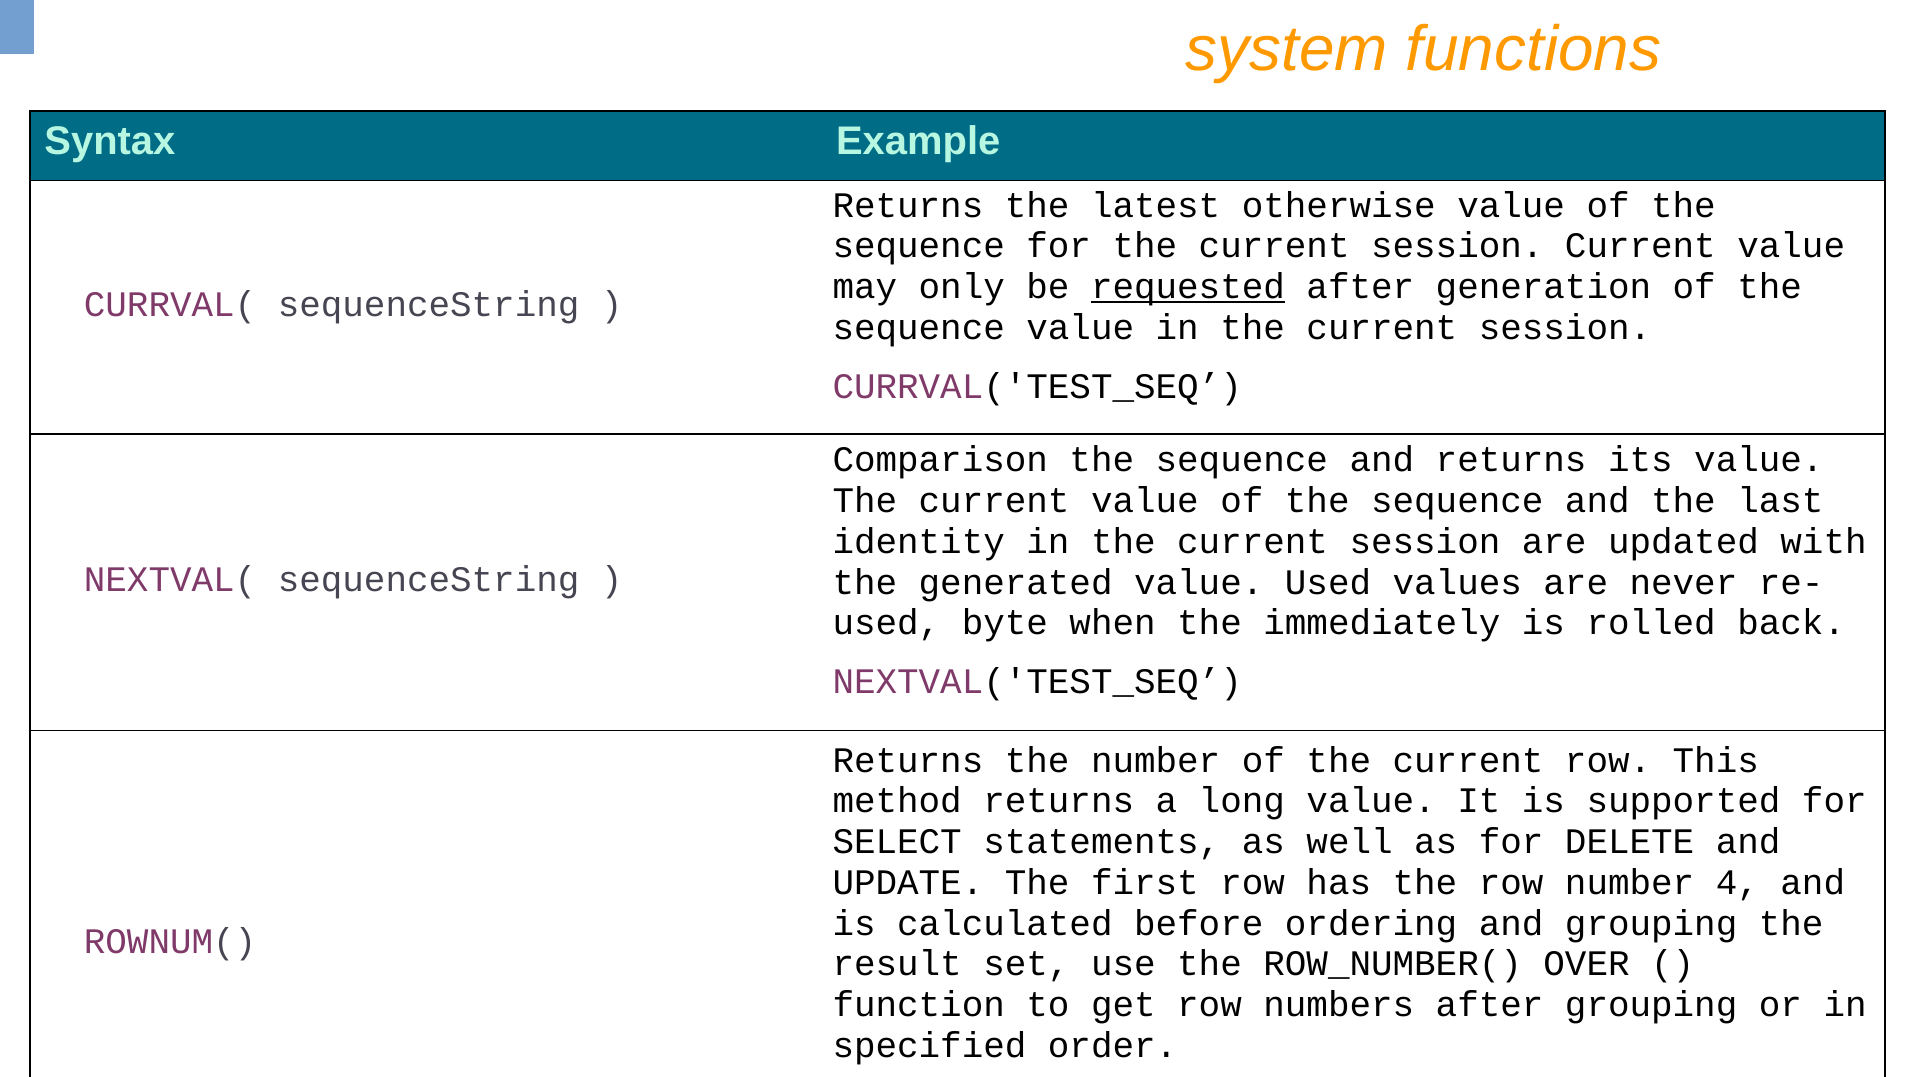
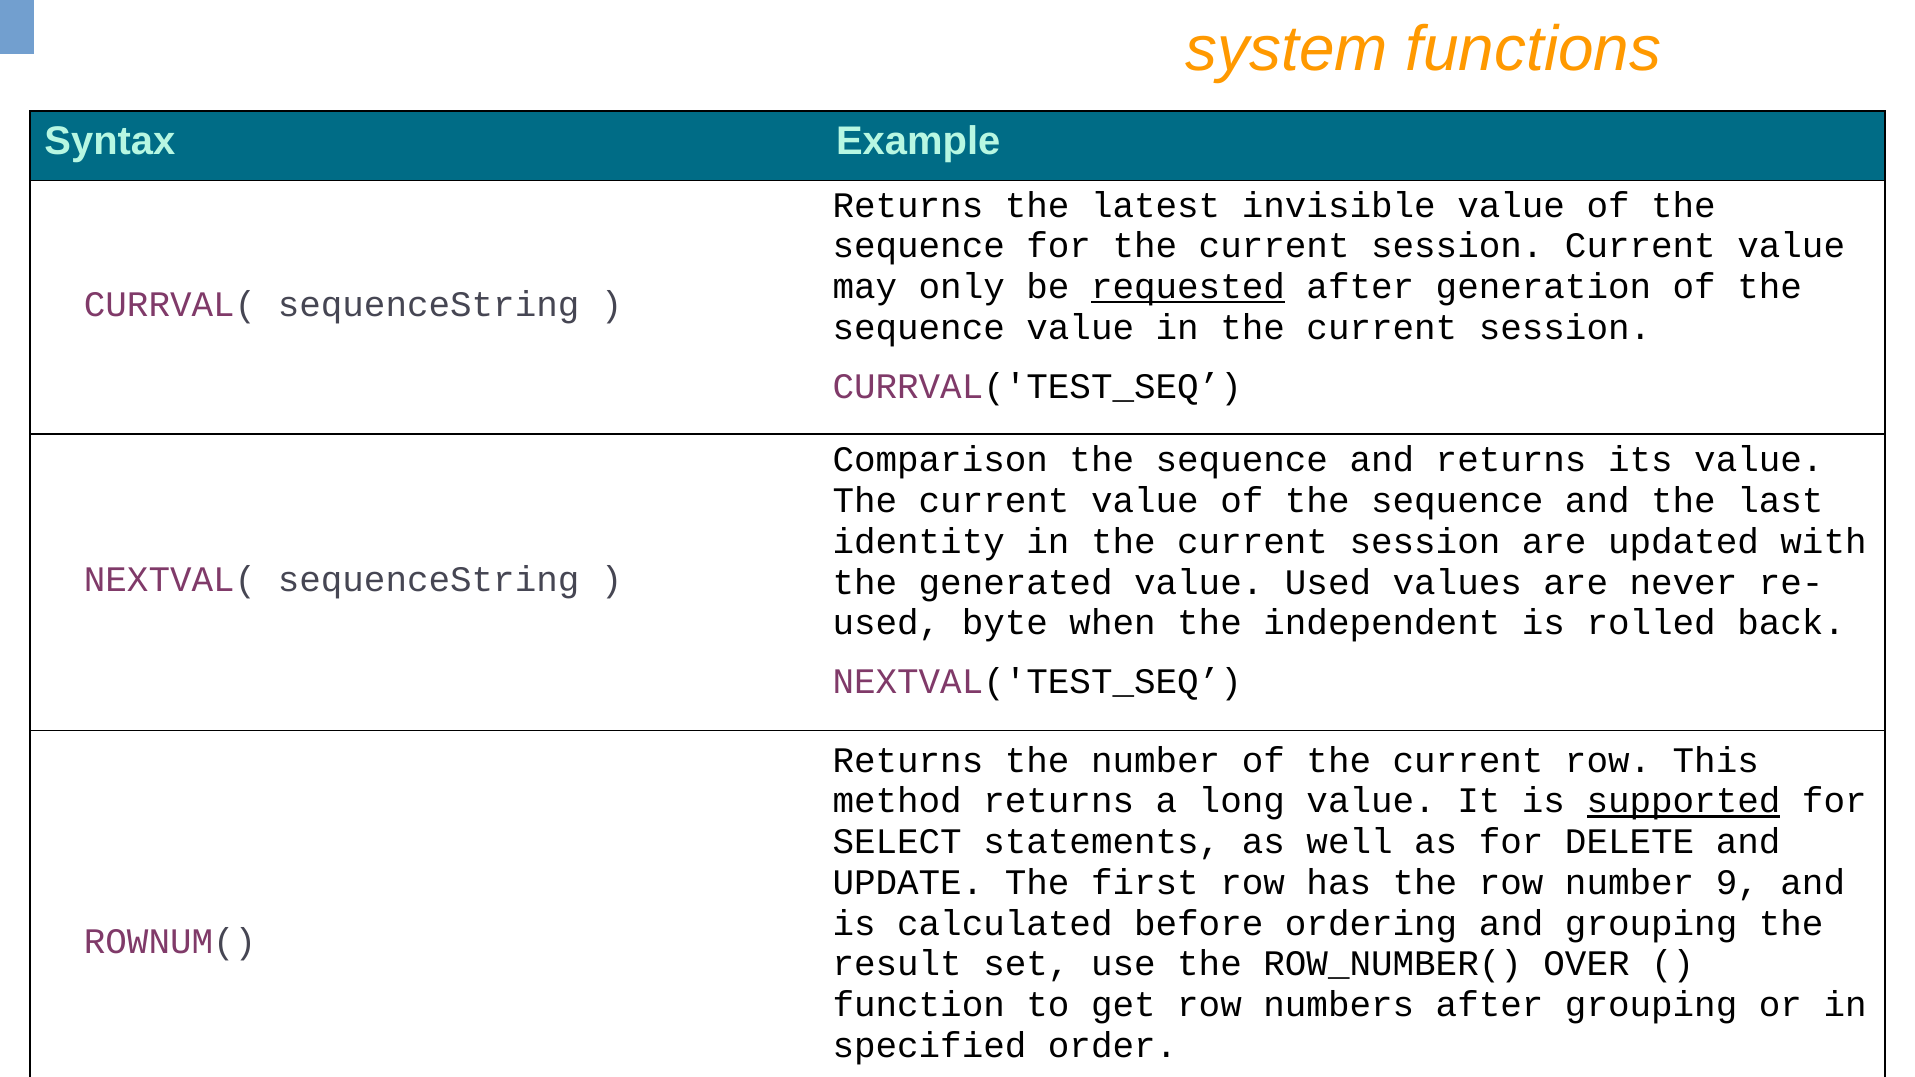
otherwise: otherwise -> invisible (1339, 205)
immediately: immediately -> independent (1382, 623)
supported underline: none -> present (1683, 801)
4: 4 -> 9 (1737, 883)
